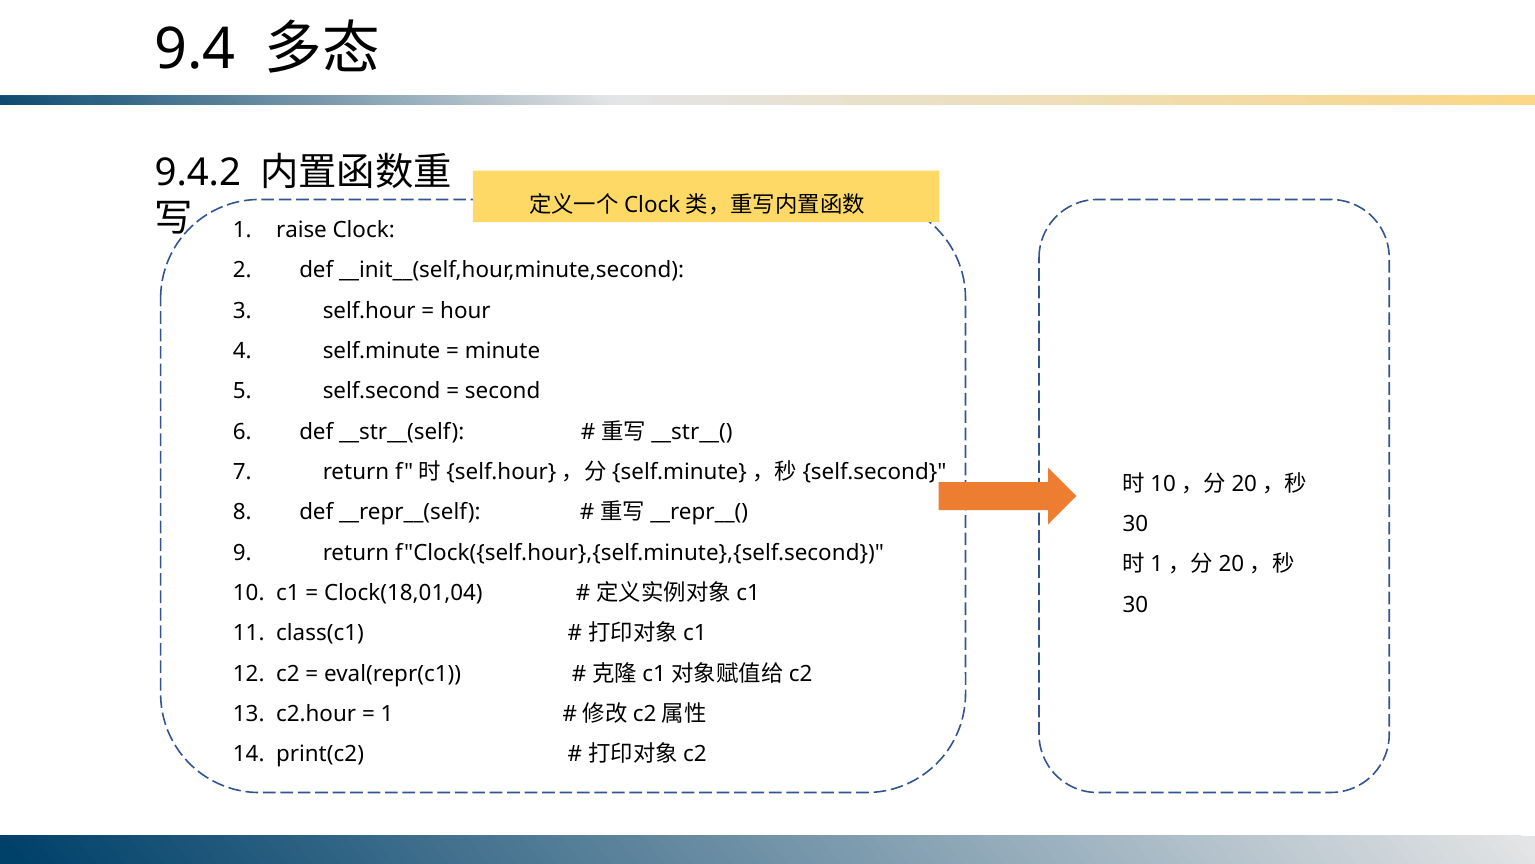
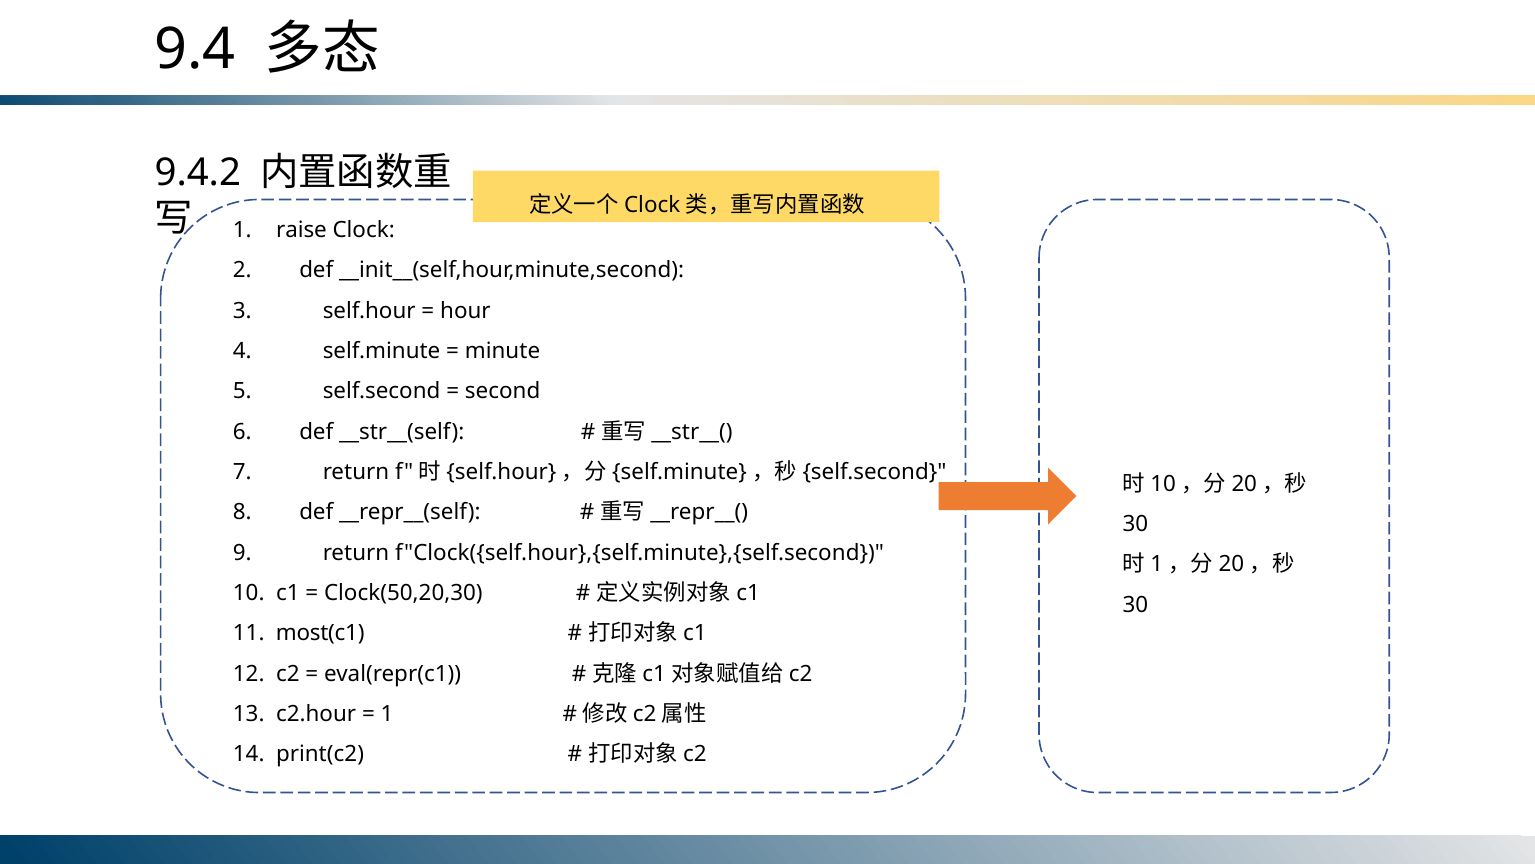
Clock(18,01,04: Clock(18,01,04 -> Clock(50,20,30 (403, 593)
class(c1: class(c1 -> most(c1 (320, 633)
